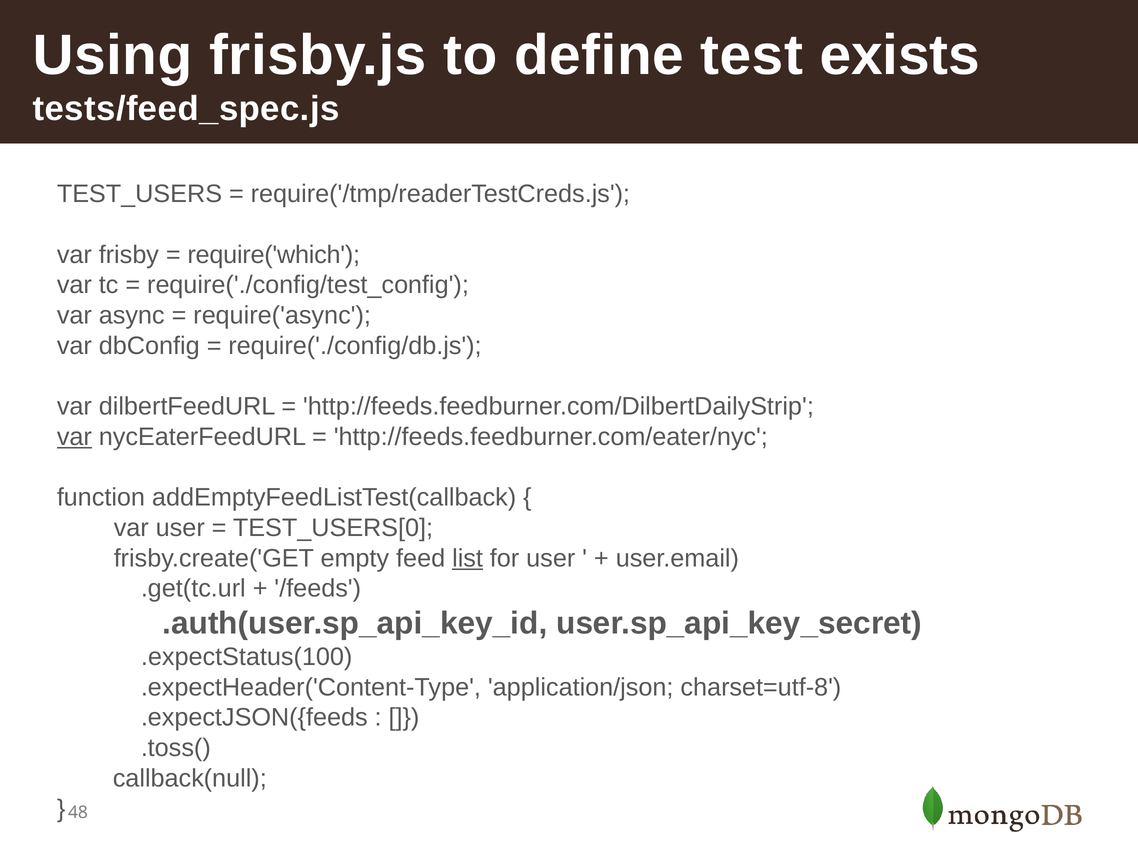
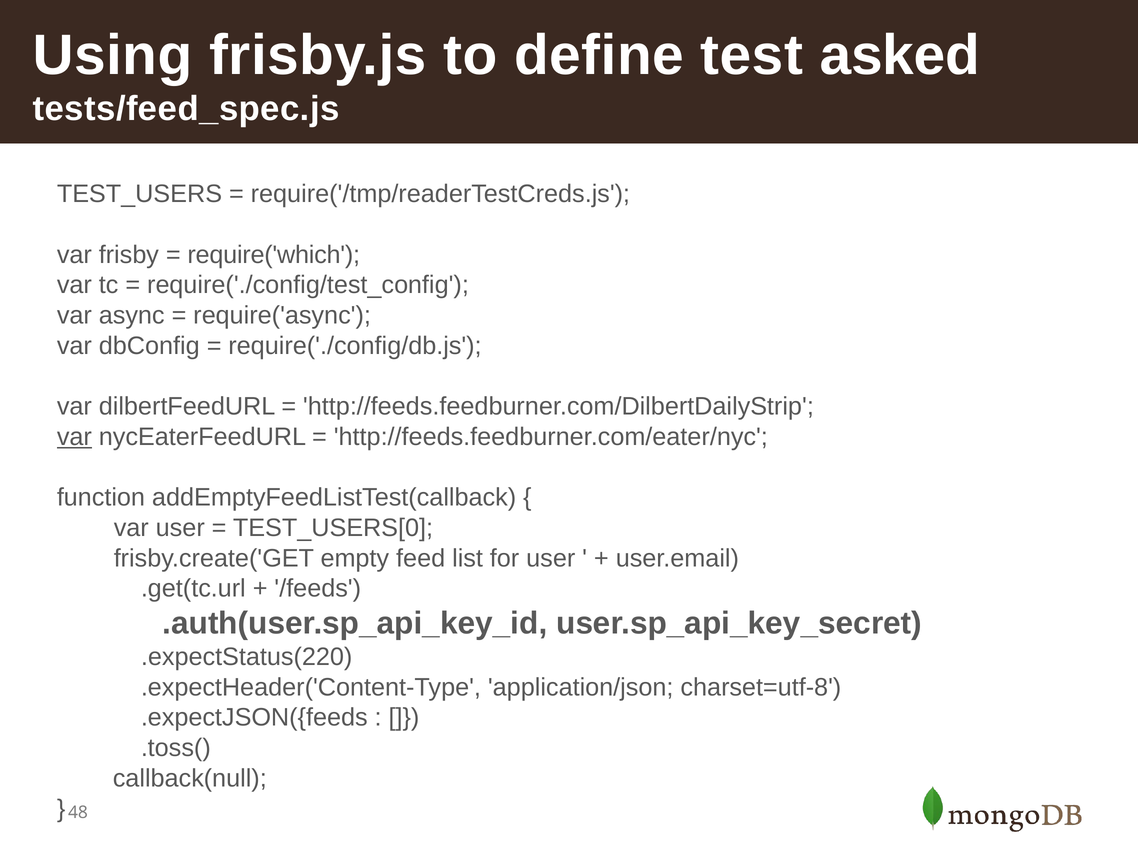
exists: exists -> asked (900, 55)
list underline: present -> none (468, 558)
.expectStatus(100: .expectStatus(100 -> .expectStatus(220 (247, 657)
